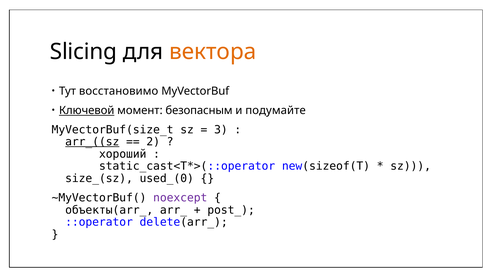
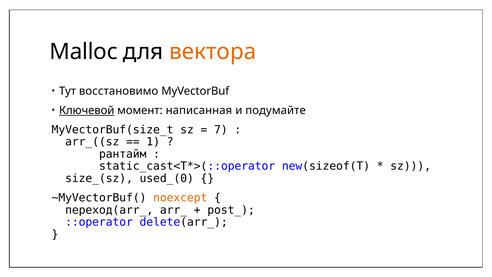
Slicing: Slicing -> Malloc (84, 52)
безопасным: безопасным -> написанная (199, 110)
3: 3 -> 7 (221, 130)
arr_((sz underline: present -> none (92, 142)
2: 2 -> 1 (153, 142)
хороший: хороший -> рантайм (123, 154)
noexcept colour: purple -> orange (180, 198)
объекты(arr_: объекты(arr_ -> переход(arr_ (109, 210)
